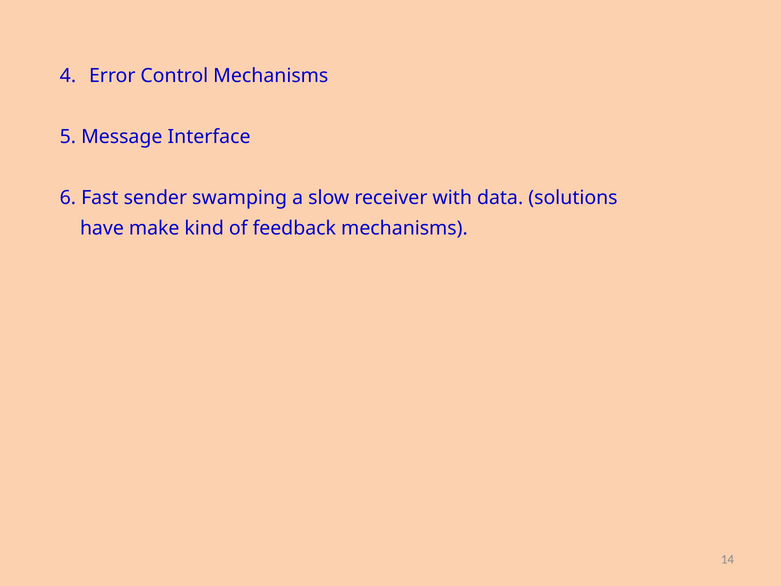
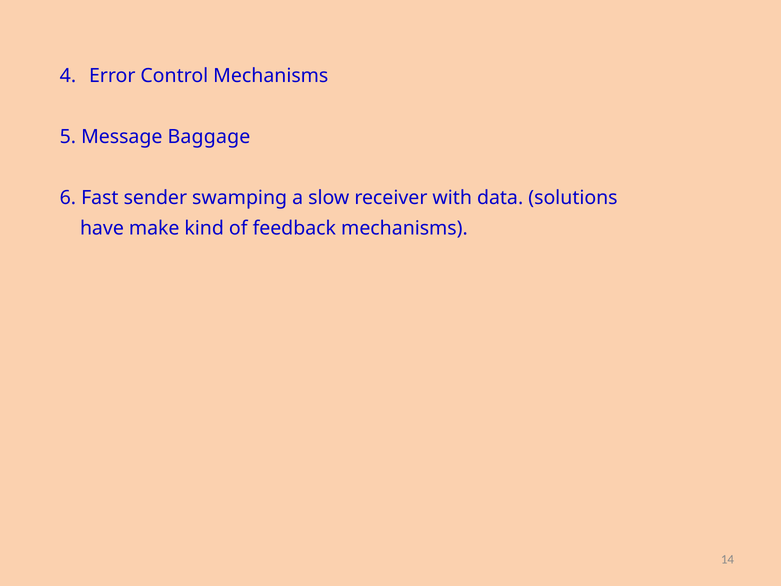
Interface: Interface -> Baggage (209, 137)
